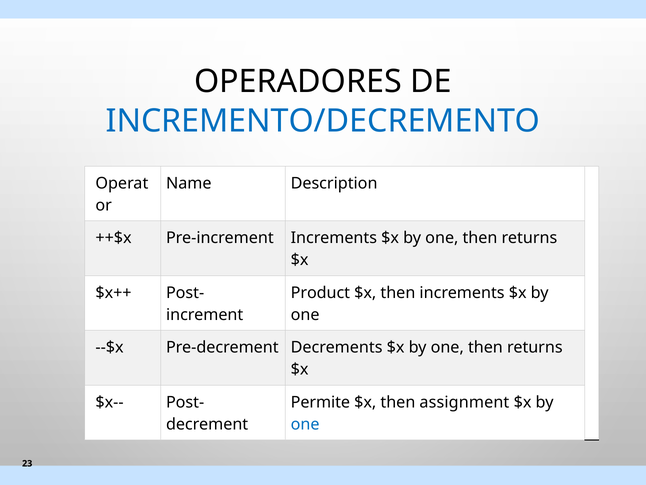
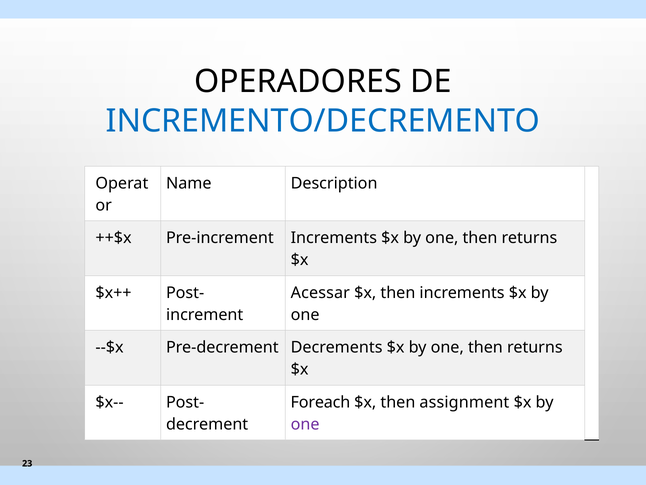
Product: Product -> Acessar (320, 293)
Permite: Permite -> Foreach (320, 402)
one colour: blue -> purple (305, 424)
